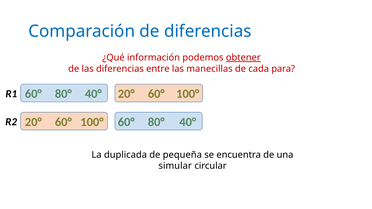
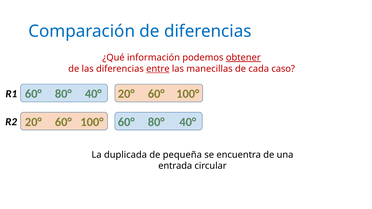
entre underline: none -> present (158, 69)
para: para -> caso (283, 69)
simular: simular -> entrada (175, 166)
